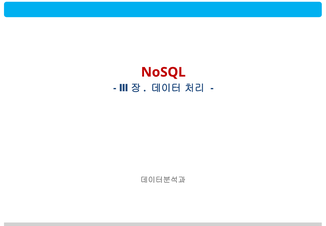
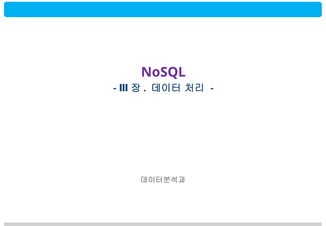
NoSQL colour: red -> purple (163, 72)
